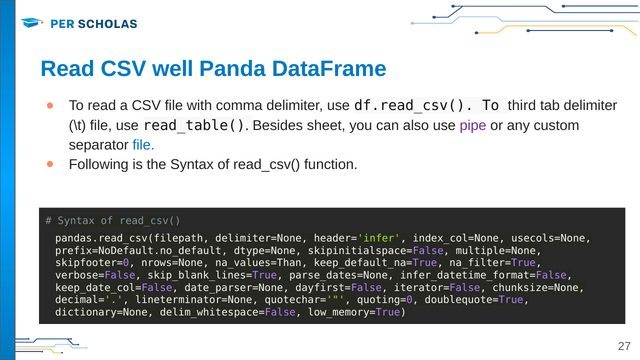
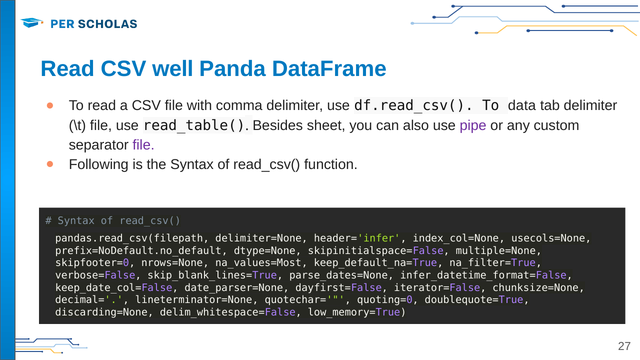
third: third -> data (522, 106)
file colour: blue -> purple (144, 145)
na_values=Than: na_values=Than -> na_values=Most (261, 263)
dictionary=None: dictionary=None -> discarding=None (104, 312)
